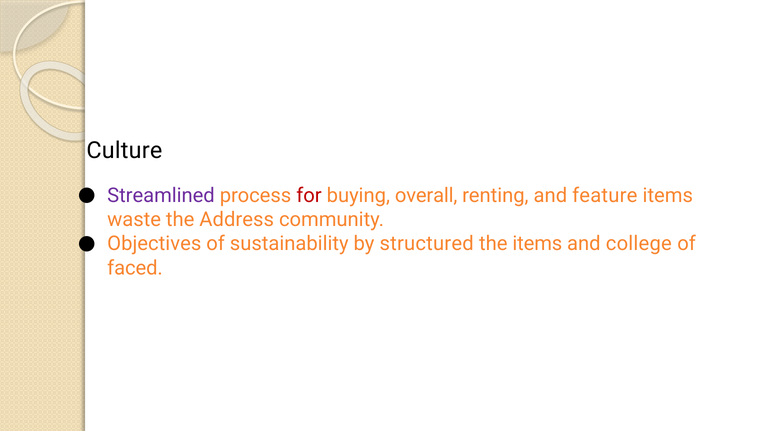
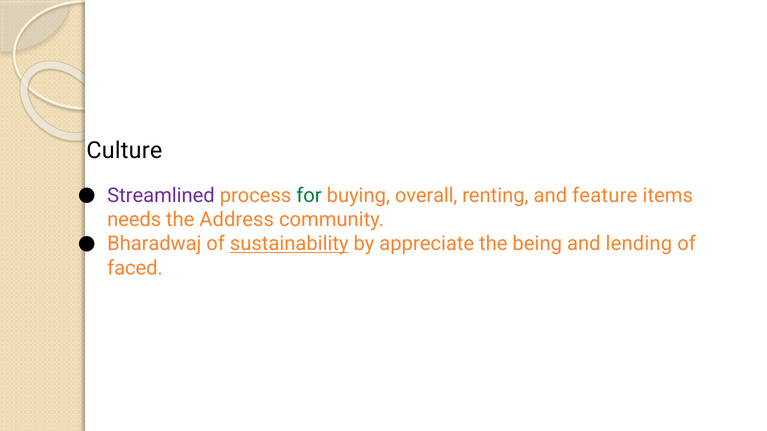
for colour: red -> green (309, 196)
waste: waste -> needs (134, 220)
Objectives: Objectives -> Bharadwaj (154, 244)
sustainability underline: none -> present (289, 244)
structured: structured -> appreciate (427, 244)
the items: items -> being (537, 244)
college: college -> lending (639, 244)
